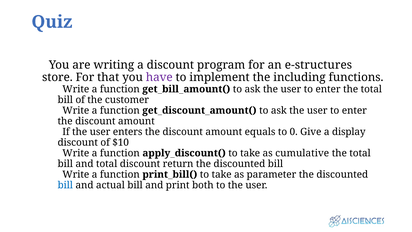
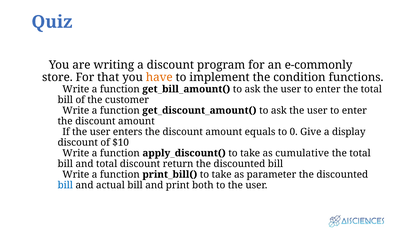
e-structures: e-structures -> e-commonly (319, 65)
have colour: purple -> orange (159, 77)
including: including -> condition (299, 77)
